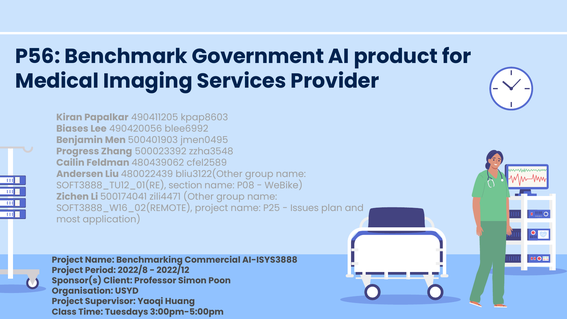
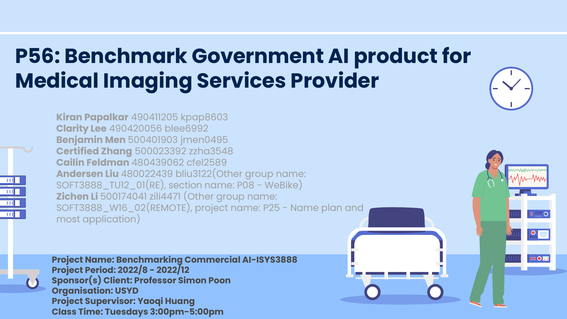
Biases: Biases -> Clarity (72, 129)
Progress: Progress -> Certified (78, 151)
Issues: Issues -> Name (305, 208)
